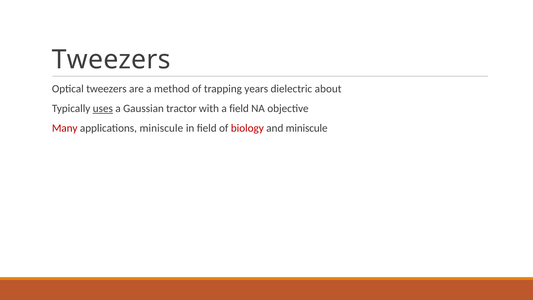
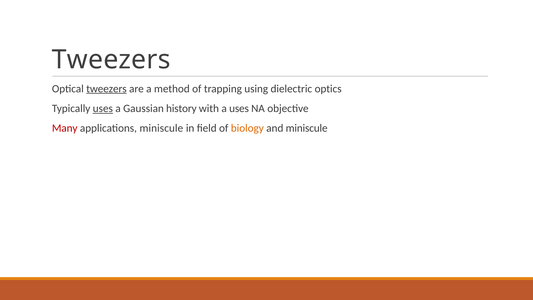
tweezers underline: none -> present (106, 89)
years: years -> using (256, 89)
about: about -> optics (328, 89)
tractor: tractor -> history (181, 108)
a field: field -> uses (239, 108)
biology colour: red -> orange (247, 128)
